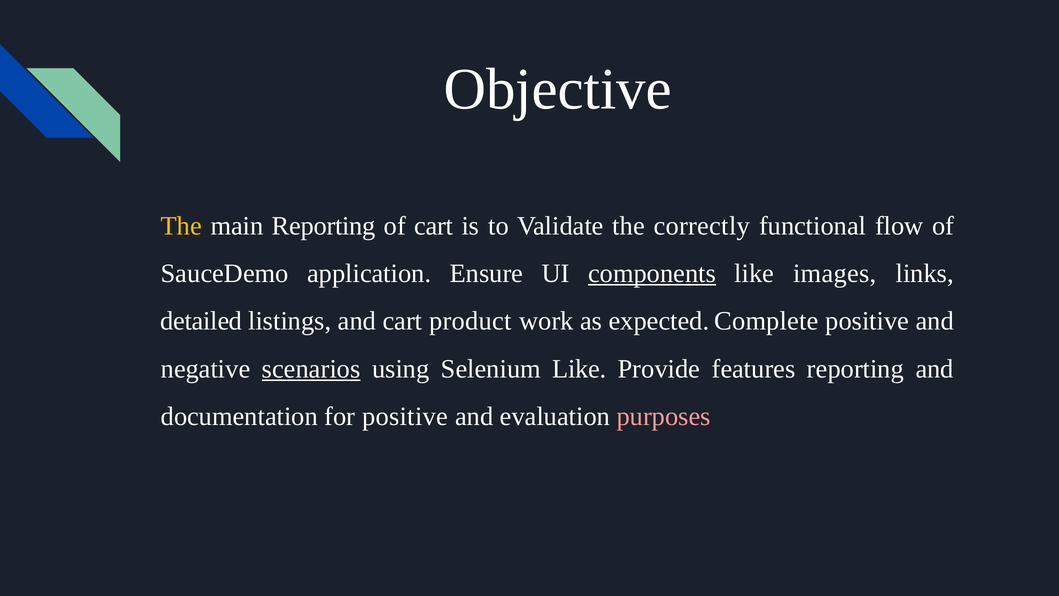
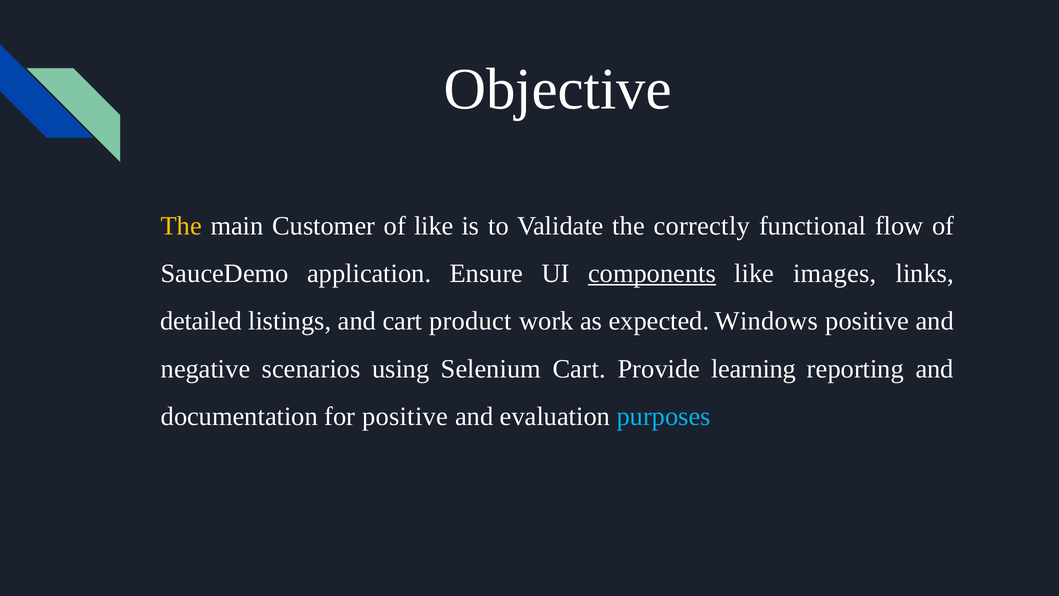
main Reporting: Reporting -> Customer (324, 226)
of cart: cart -> like (434, 226)
Complete: Complete -> Windows (766, 321)
scenarios underline: present -> none (311, 369)
Selenium Like: Like -> Cart (579, 369)
features: features -> learning (754, 369)
purposes colour: pink -> light blue (664, 416)
